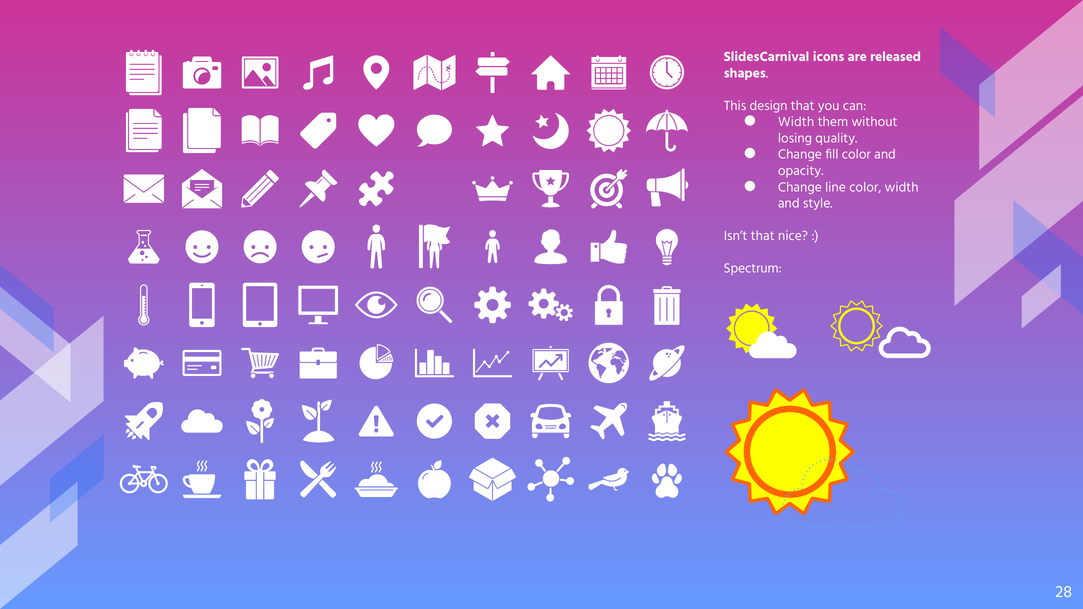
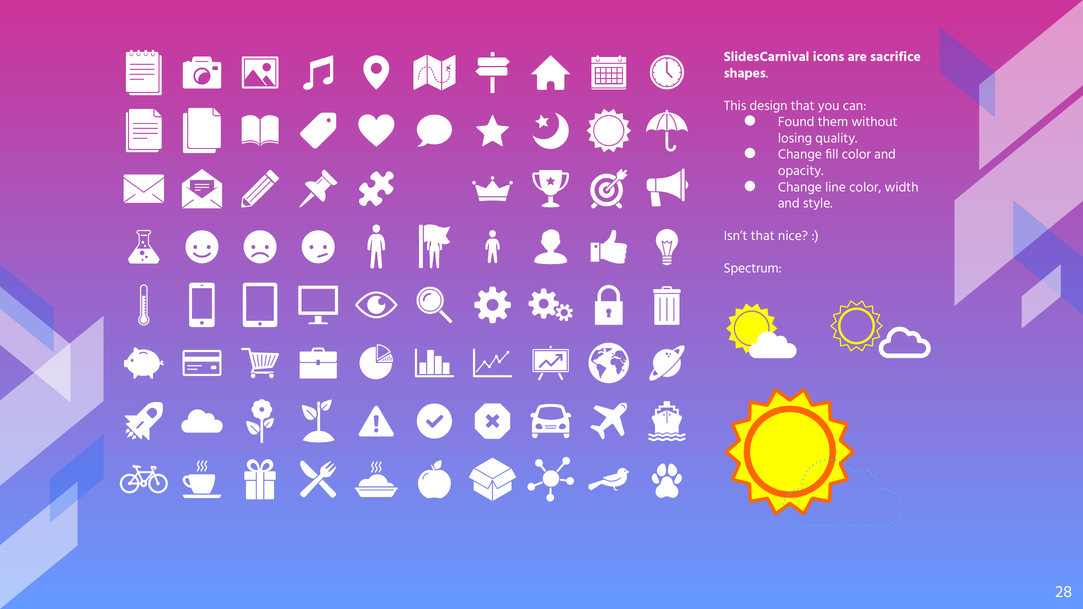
released: released -> sacrifice (896, 57)
Width: Width -> Found (796, 122)
